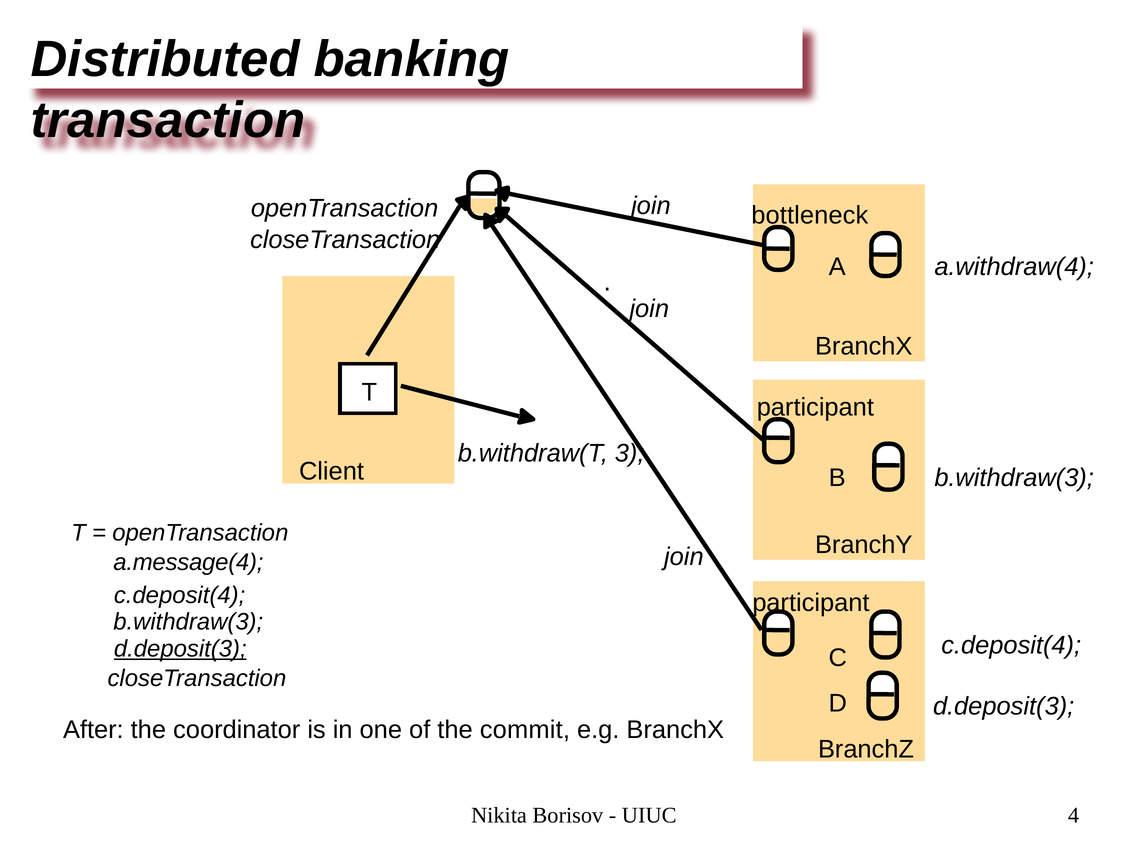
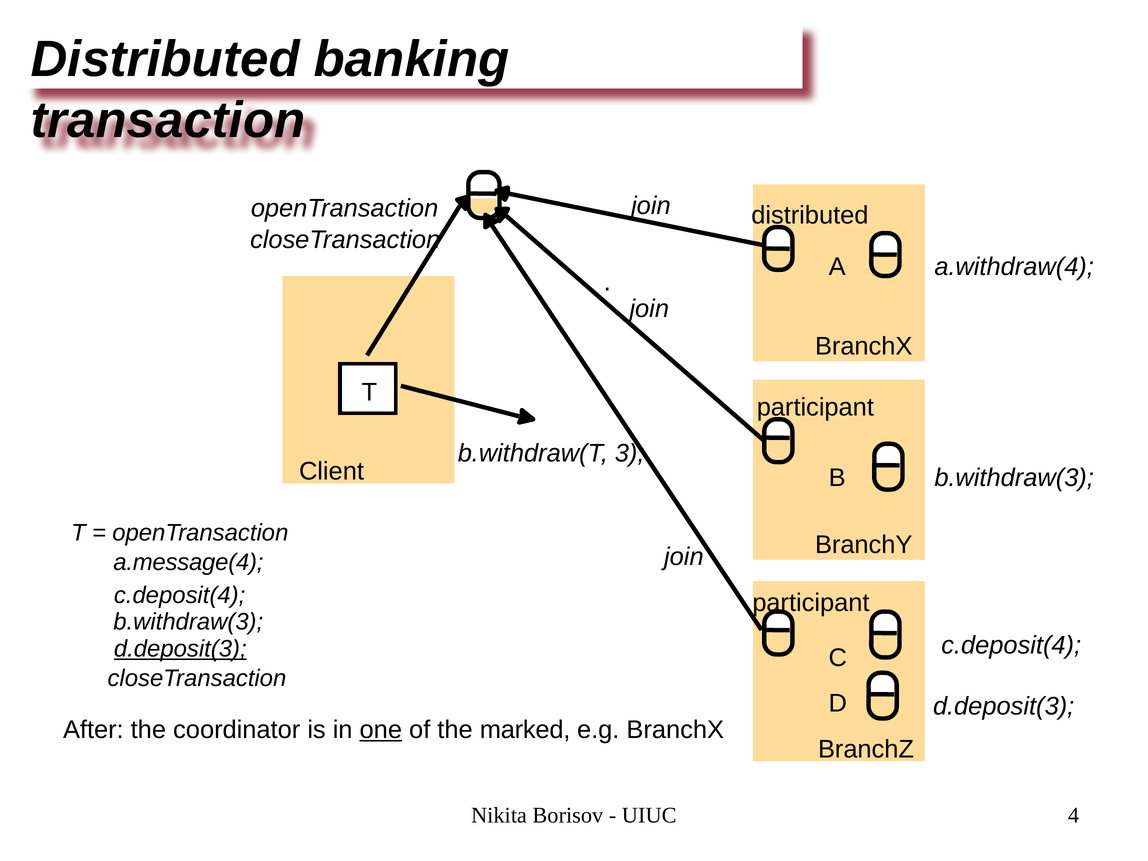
bottleneck: bottleneck -> distributed (810, 215)
one underline: none -> present (381, 730)
commit: commit -> marked (525, 730)
